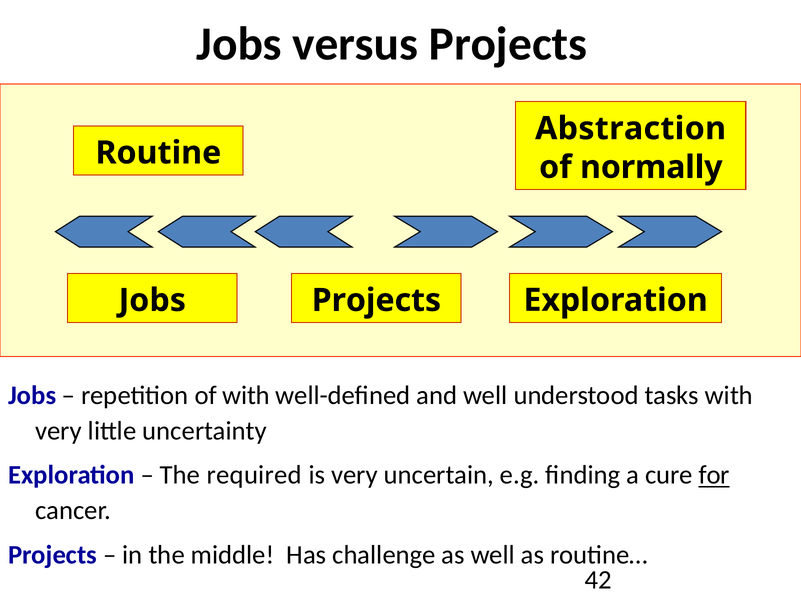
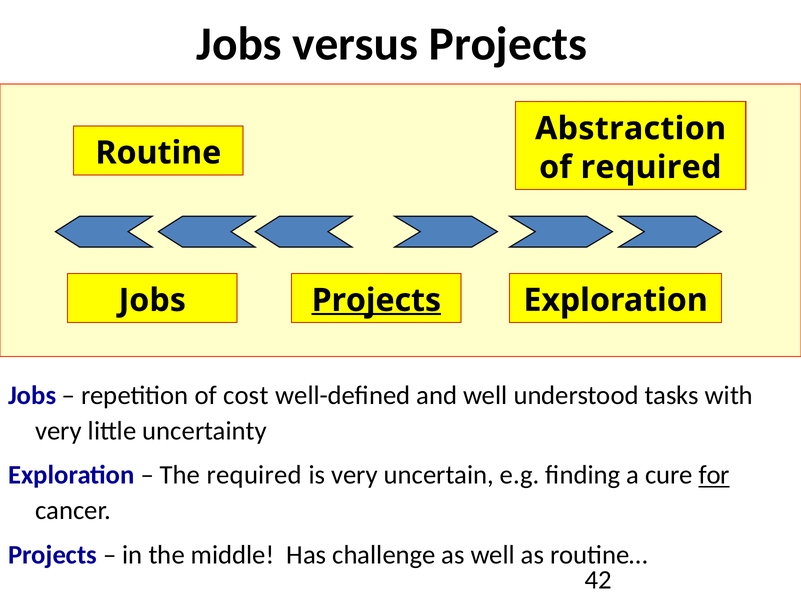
of normally: normally -> required (651, 167)
Projects underline: none -> present (376, 300)
of with: with -> cost (246, 395)
